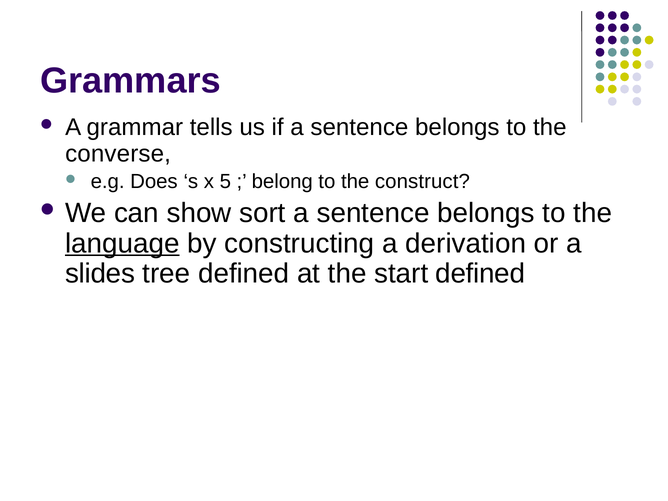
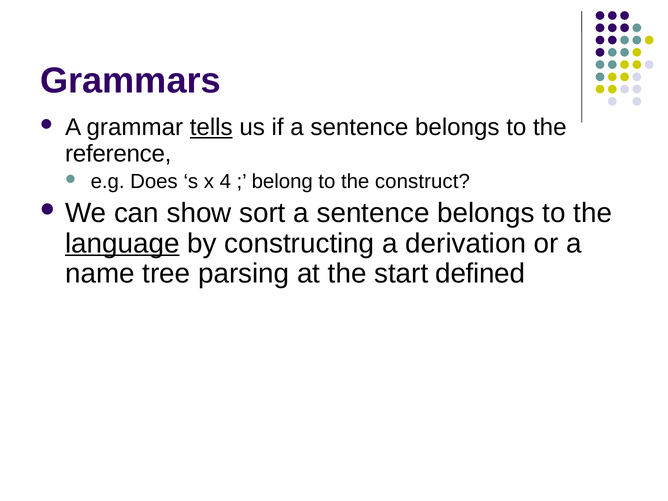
tells underline: none -> present (211, 128)
converse: converse -> reference (118, 154)
5: 5 -> 4 (225, 182)
slides: slides -> name (100, 273)
tree defined: defined -> parsing (244, 273)
